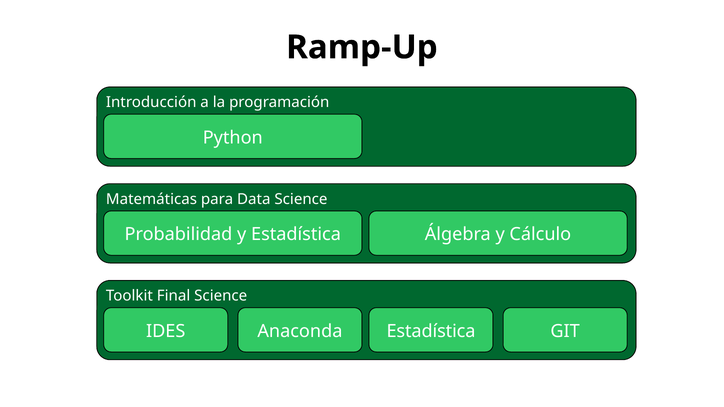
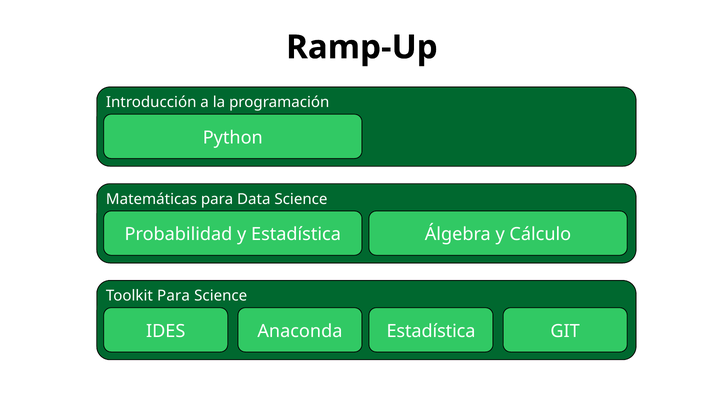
Toolkit Final: Final -> Para (173, 296)
